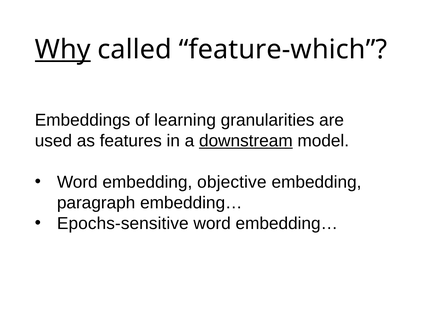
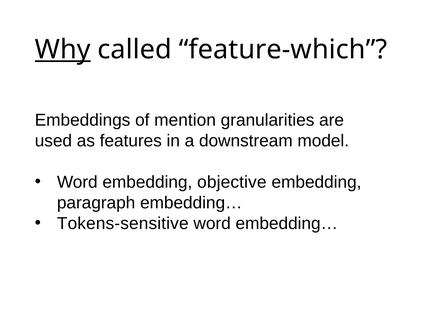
learning: learning -> mention (185, 120)
downstream underline: present -> none (246, 141)
Epochs-sensitive: Epochs-sensitive -> Tokens-sensitive (123, 224)
